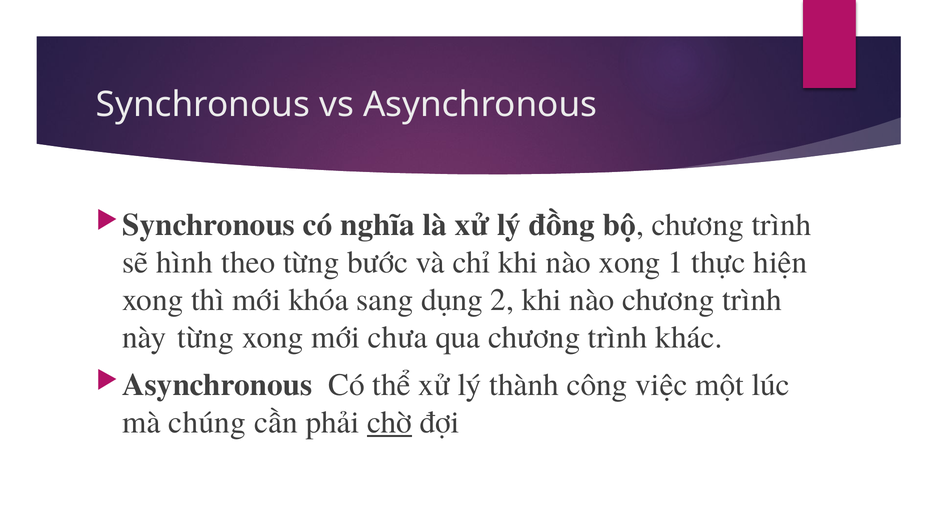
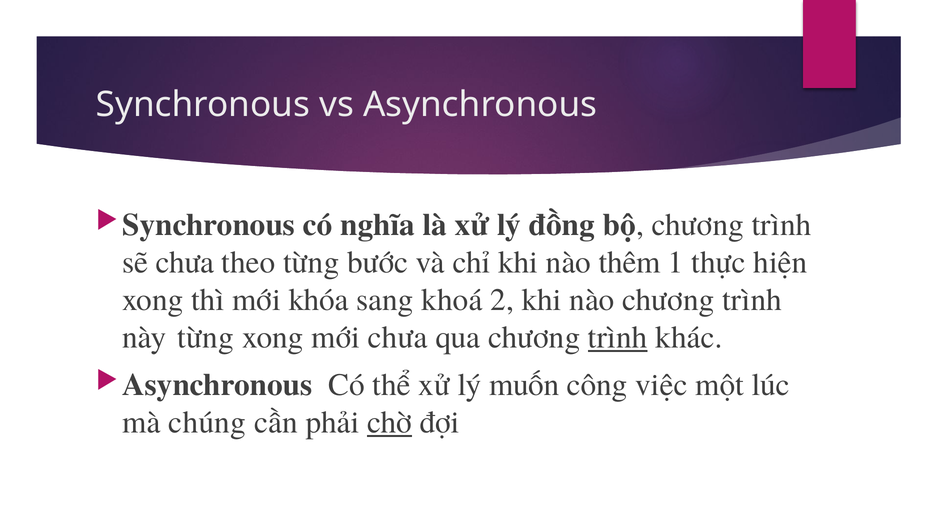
sẽ hình: hình -> chưa (185, 262)
nào xong: xong -> thêm (630, 262)
dụng: dụng -> khoá (452, 300)
trình underline: none -> present (618, 337)
thành: thành -> muốn (524, 385)
